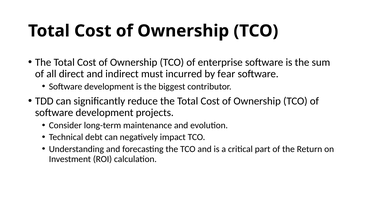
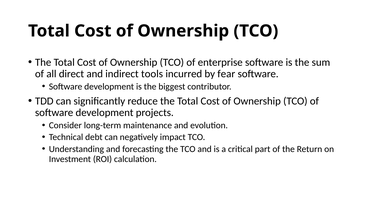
must: must -> tools (152, 74)
